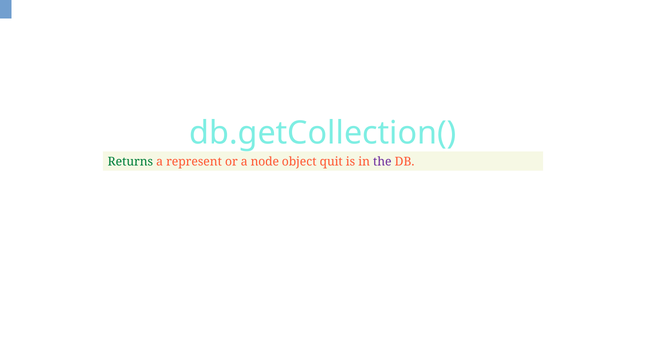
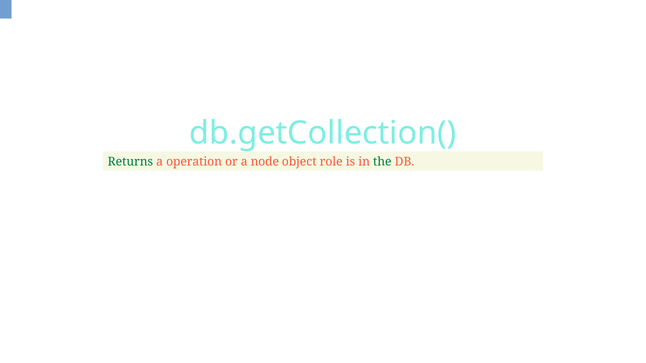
represent: represent -> operation (194, 162)
quit: quit -> role (331, 162)
the colour: purple -> green (382, 162)
